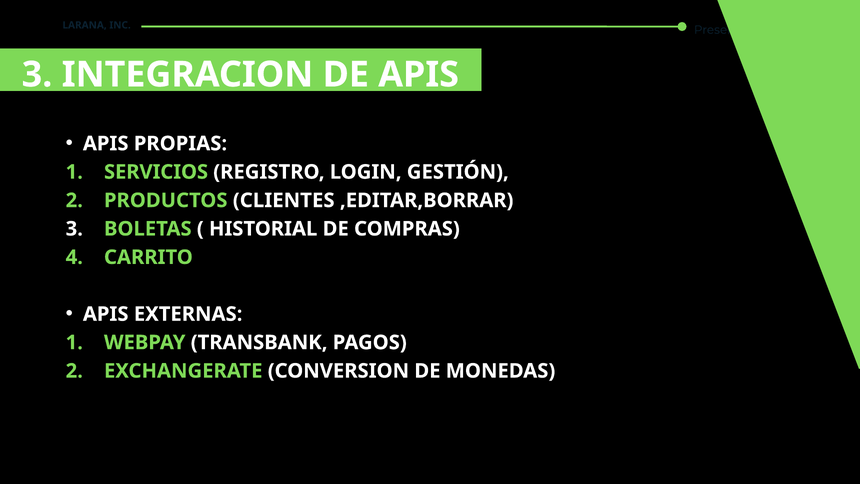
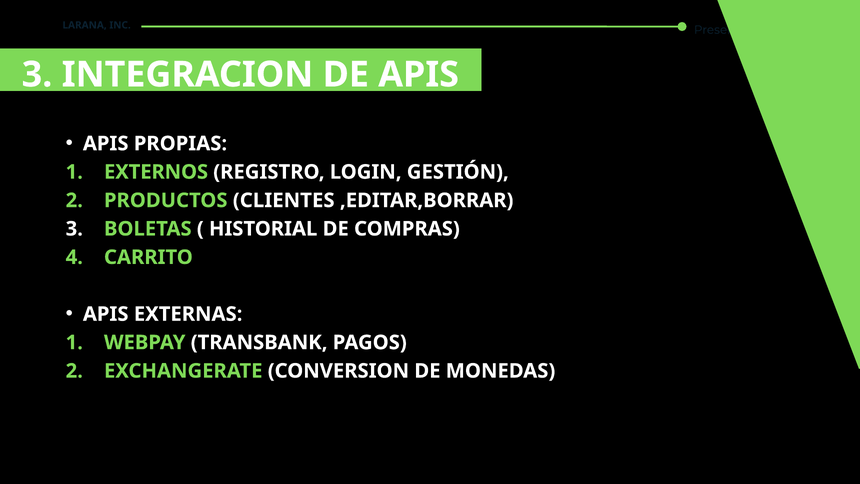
SERVICIOS: SERVICIOS -> EXTERNOS (156, 172)
